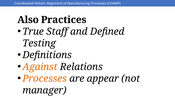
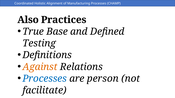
Staff: Staff -> Base (57, 32)
Processes colour: orange -> blue (45, 79)
appear: appear -> person (103, 79)
manager: manager -> facilitate (44, 91)
